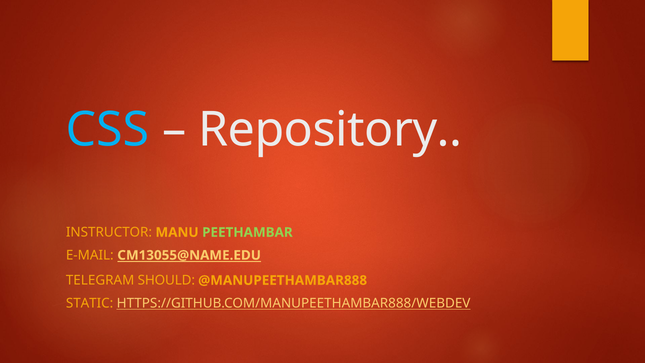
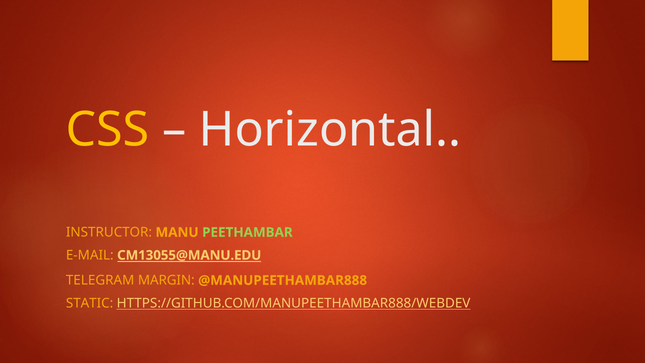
CSS colour: light blue -> yellow (108, 130)
Repository: Repository -> Horizontal (330, 130)
CM13055@NAME.EDU: CM13055@NAME.EDU -> CM13055@MANU.EDU (189, 255)
SHOULD: SHOULD -> MARGIN (166, 280)
